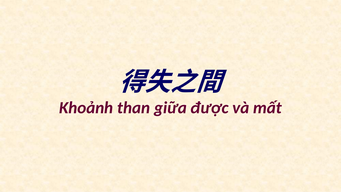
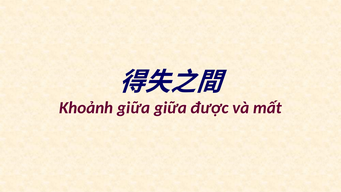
Khoảnh than: than -> giữa (134, 108)
